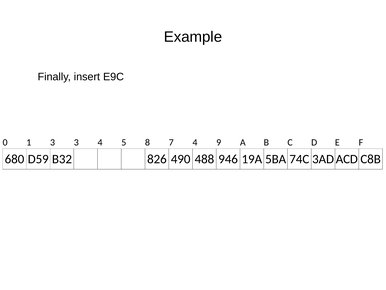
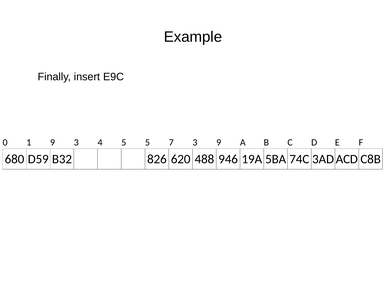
1 3: 3 -> 9 (53, 142)
5 8: 8 -> 5 (147, 142)
7 4: 4 -> 3 (195, 142)
490: 490 -> 620 (181, 159)
